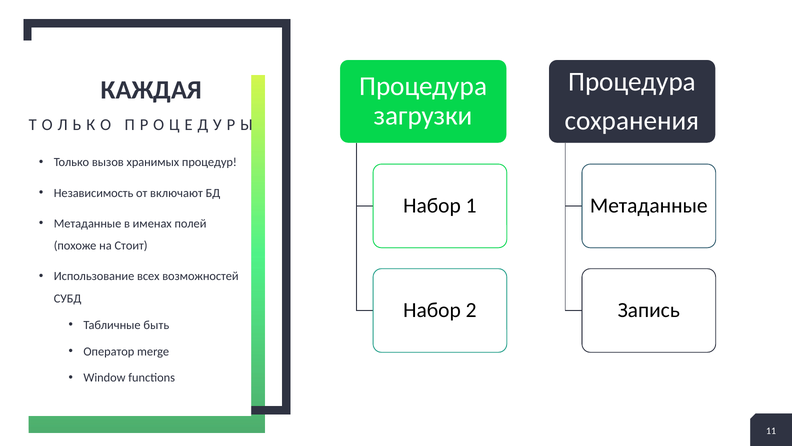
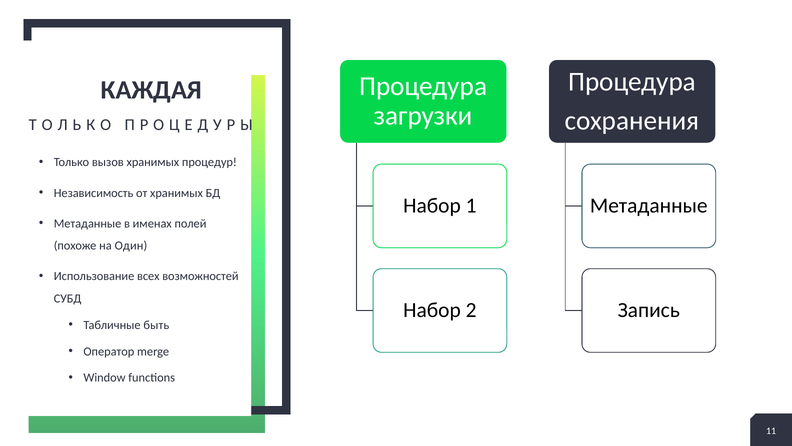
от включают: включают -> хранимых (176, 193)
Стоит: Стоит -> Один (131, 246)
